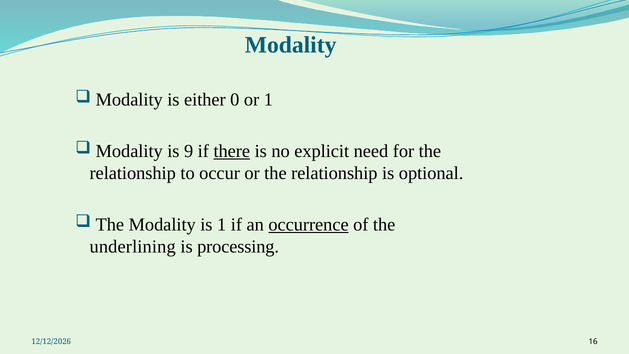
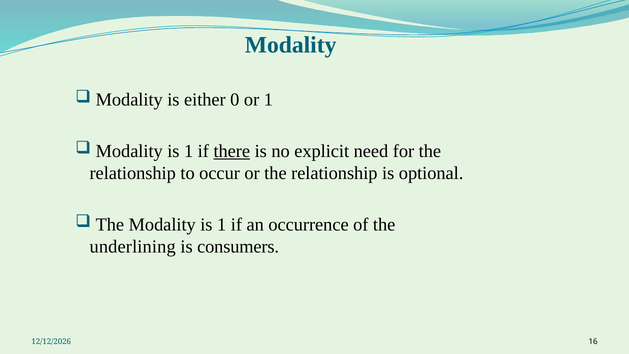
9: 9 -> 1 (189, 151)
occurrence underline: present -> none (309, 224)
processing: processing -> consumers (238, 246)
